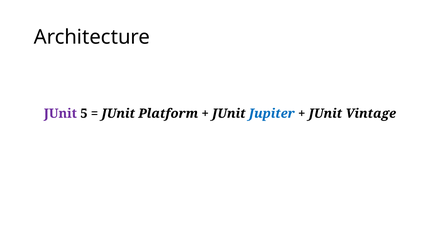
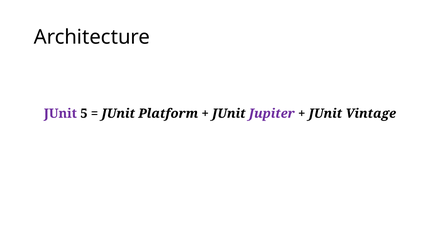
Jupiter colour: blue -> purple (272, 114)
